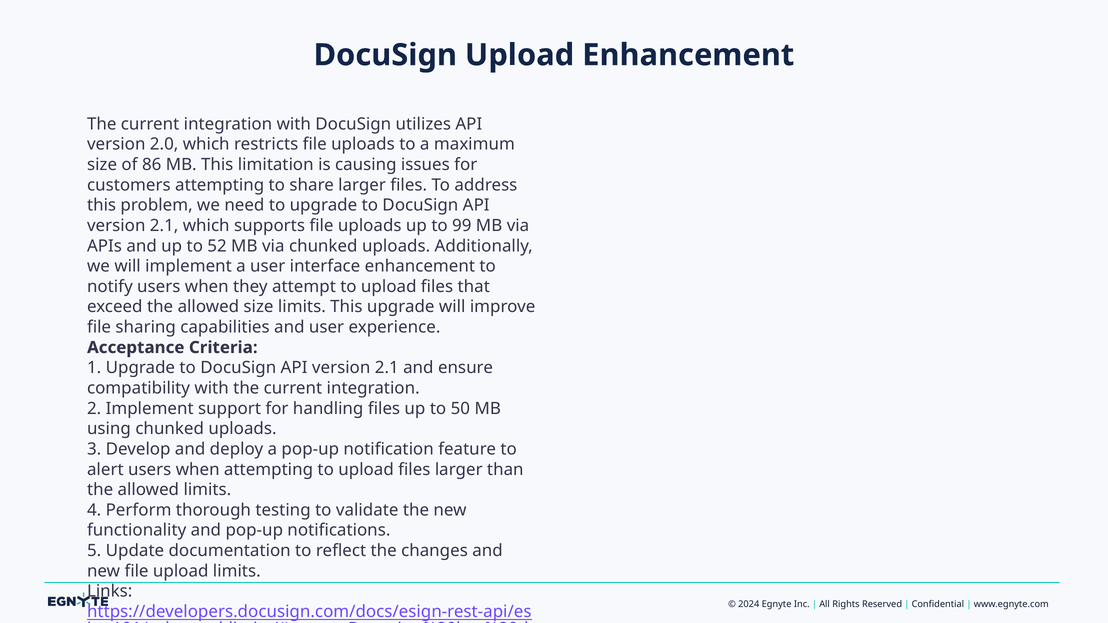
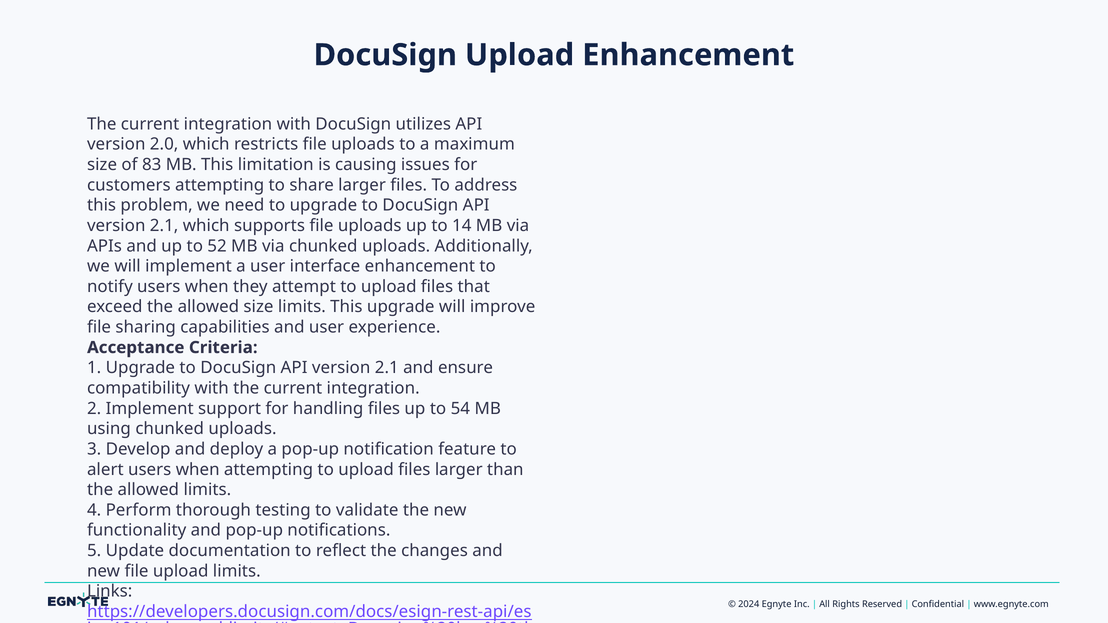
86: 86 -> 83 (152, 165)
99: 99 -> 14 (462, 226)
50: 50 -> 54 (460, 409)
